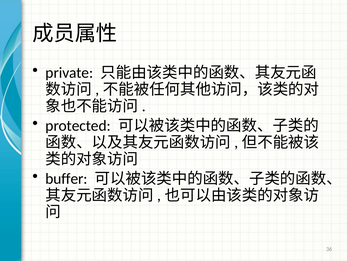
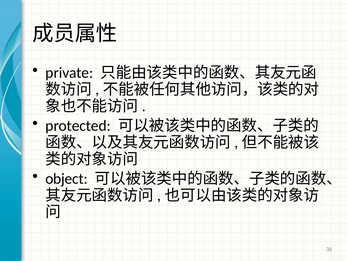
buffer: buffer -> object (66, 178)
